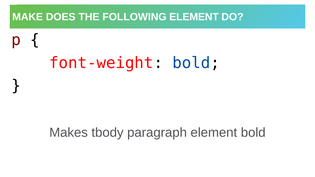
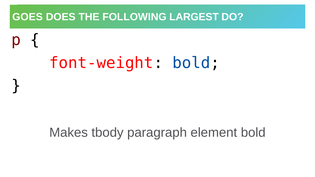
MAKE: MAKE -> GOES (27, 17)
FOLLOWING ELEMENT: ELEMENT -> LARGEST (194, 17)
